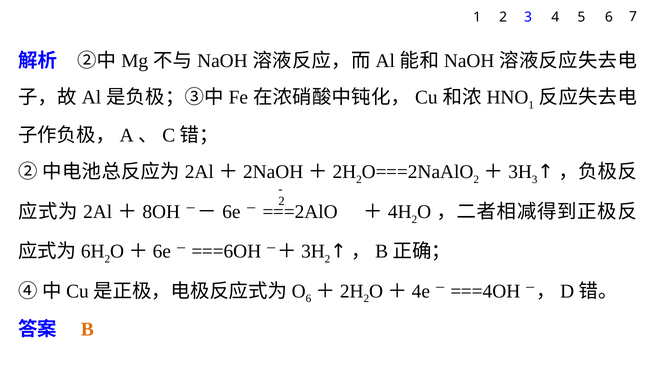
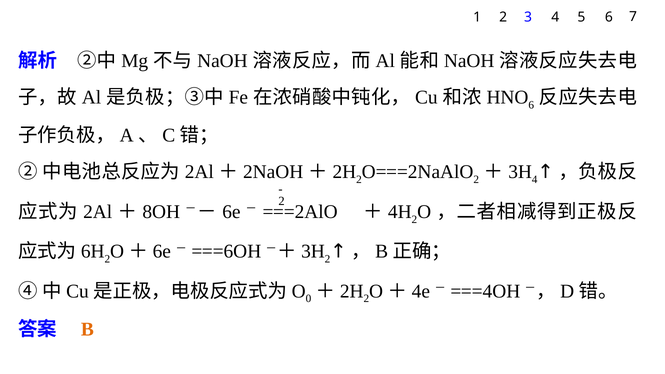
1: 1 -> 6 (531, 105)
3: 3 -> 4 (535, 180)
6: 6 -> 0 (308, 299)
